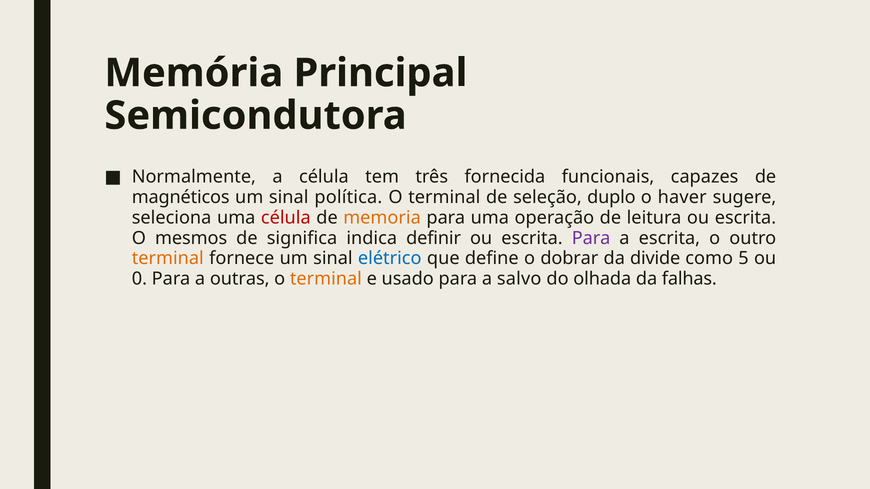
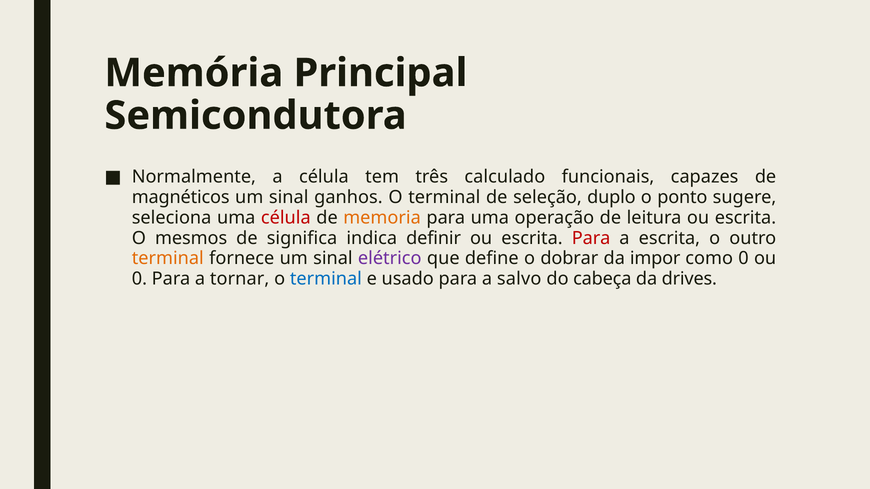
fornecida: fornecida -> calculado (505, 177)
política: política -> ganhos (348, 197)
haver: haver -> ponto (682, 197)
Para colour: purple -> red (591, 238)
elétrico colour: blue -> purple (390, 259)
divide: divide -> impor (655, 259)
como 5: 5 -> 0 (743, 259)
outras: outras -> tornar (240, 279)
terminal colour: orange -> blue (326, 279)
olhada: olhada -> cabeça (602, 279)
falhas: falhas -> drives (689, 279)
